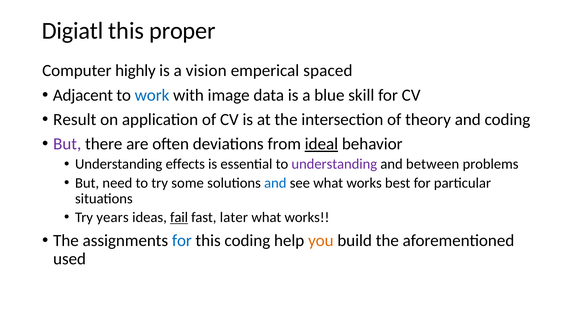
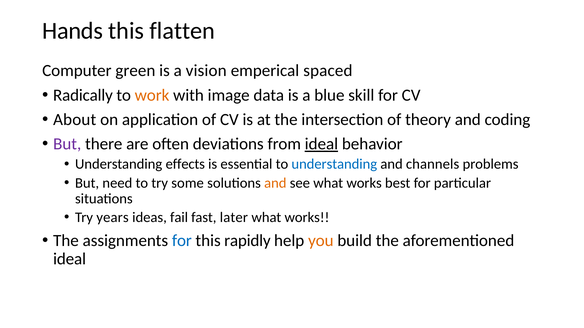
Digiatl: Digiatl -> Hands (73, 31)
proper: proper -> flatten (182, 31)
highly: highly -> green (135, 71)
Adjacent: Adjacent -> Radically (83, 95)
work colour: blue -> orange (152, 95)
Result: Result -> About (75, 120)
understanding colour: purple -> blue (334, 164)
between: between -> channels (433, 164)
and colour: blue -> orange (275, 183)
fail underline: present -> none (179, 218)
this coding: coding -> rapidly (247, 241)
used: used -> ideal (70, 259)
